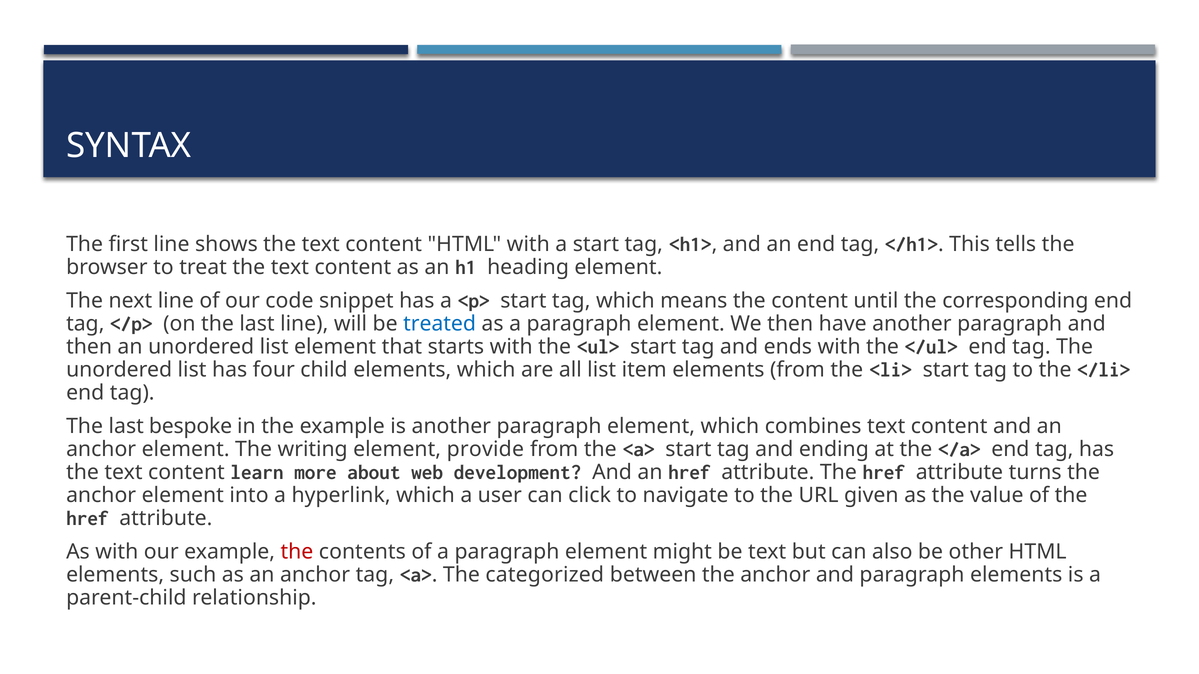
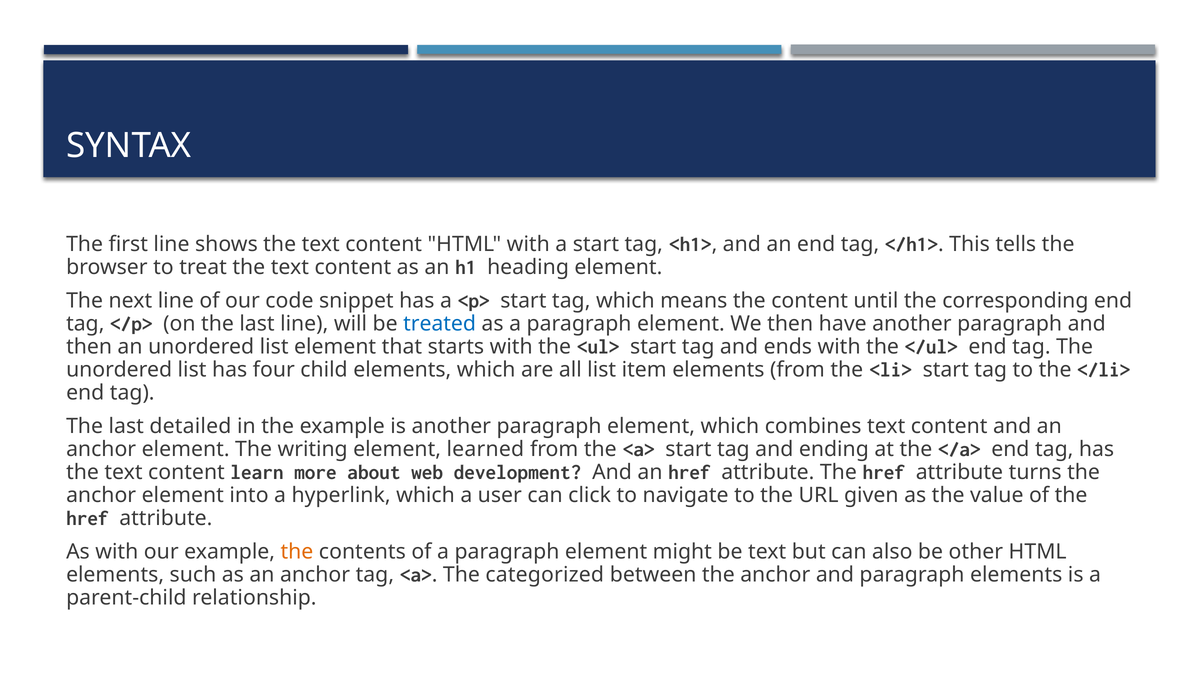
bespoke: bespoke -> detailed (190, 427)
provide: provide -> learned (485, 450)
the colour: red -> orange (297, 552)
